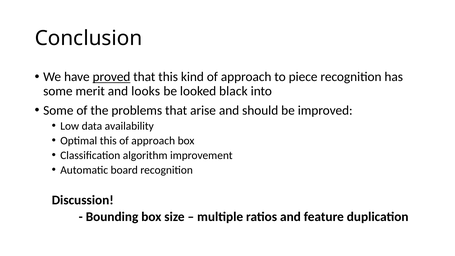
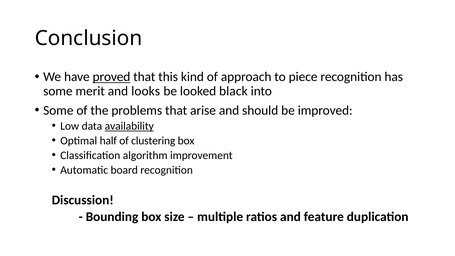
availability underline: none -> present (129, 126)
Optimal this: this -> half (108, 141)
approach: approach -> clustering (153, 141)
